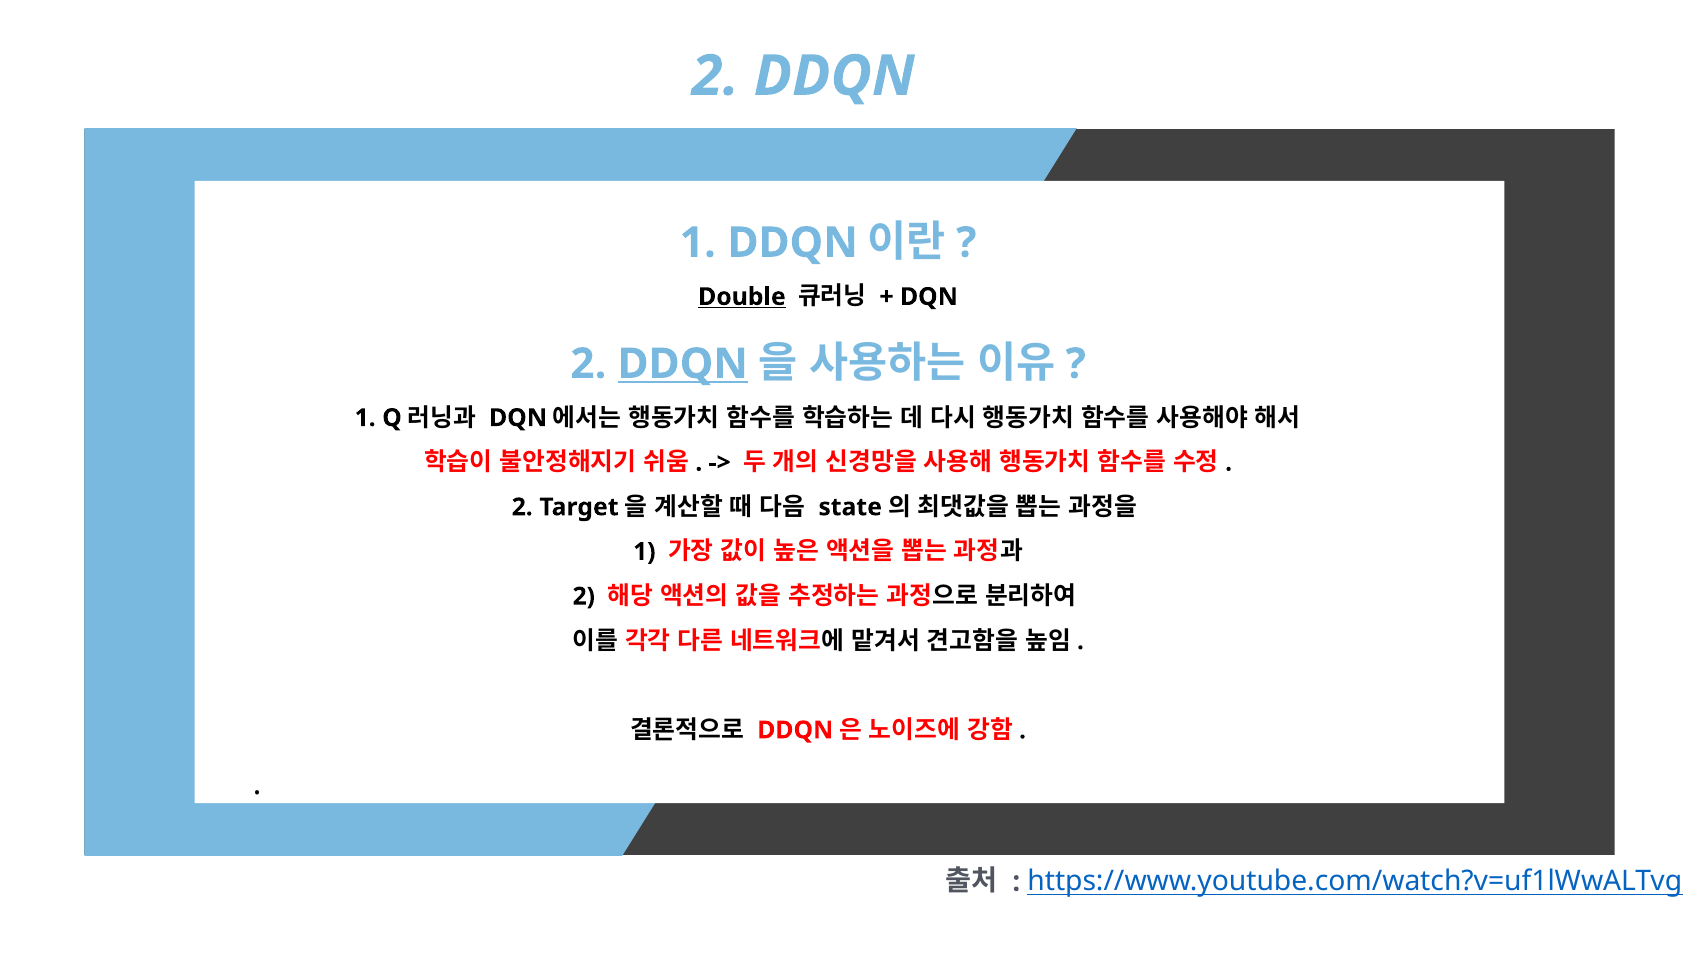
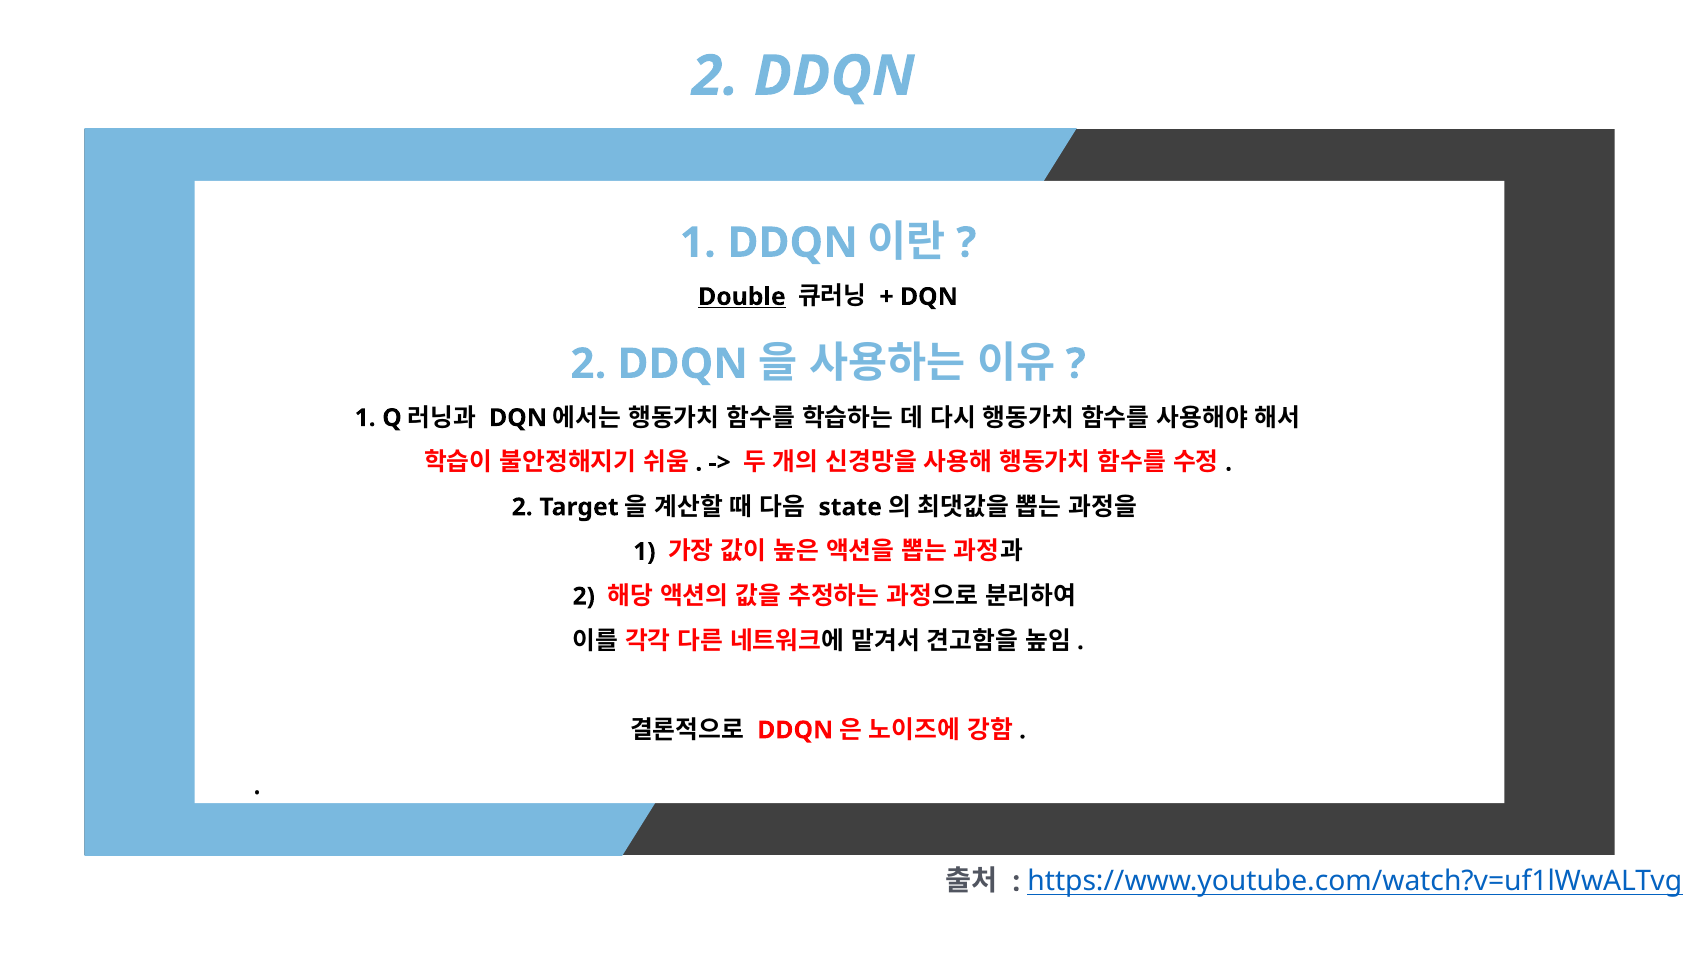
DDQN underline: present -> none (683, 364)
